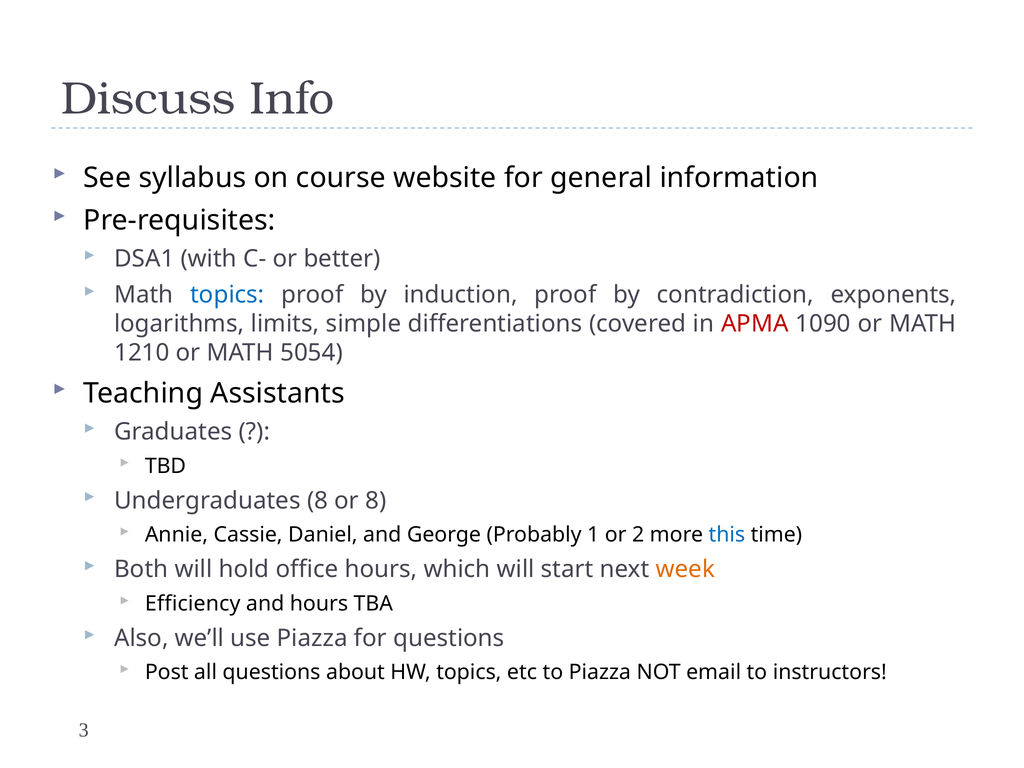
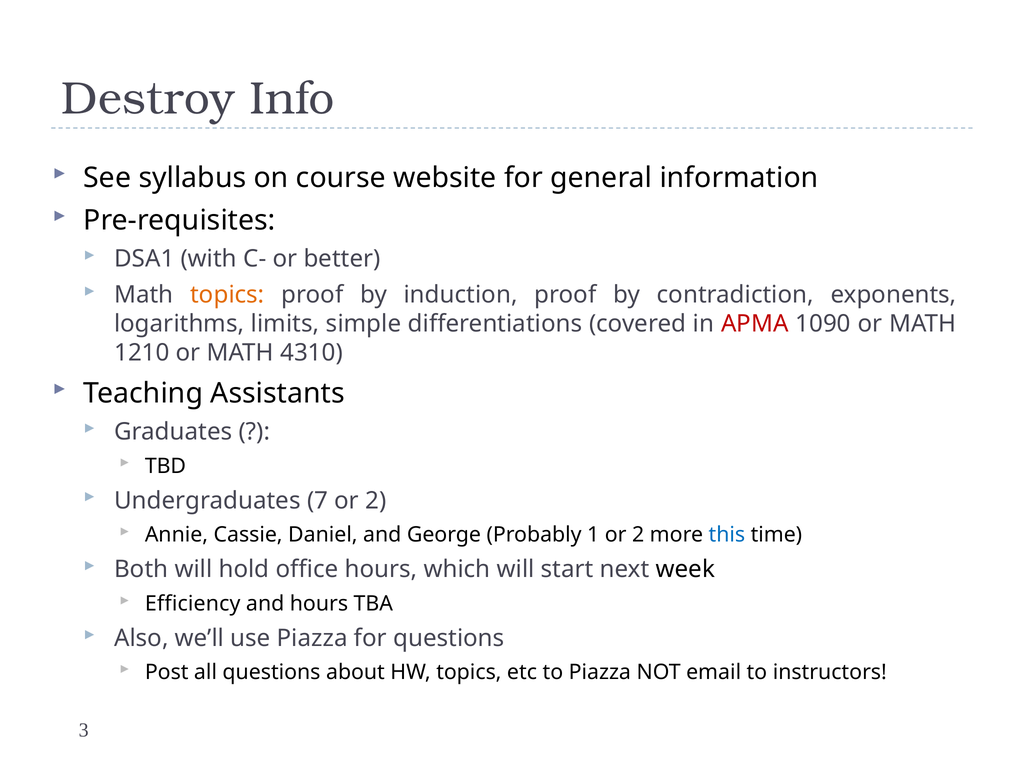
Discuss: Discuss -> Destroy (148, 99)
topics colour: blue -> orange (227, 295)
5054: 5054 -> 4310 (312, 353)
Undergraduates 8: 8 -> 7 (318, 501)
8: 8 -> 2 (376, 501)
week colour: orange -> black (685, 569)
